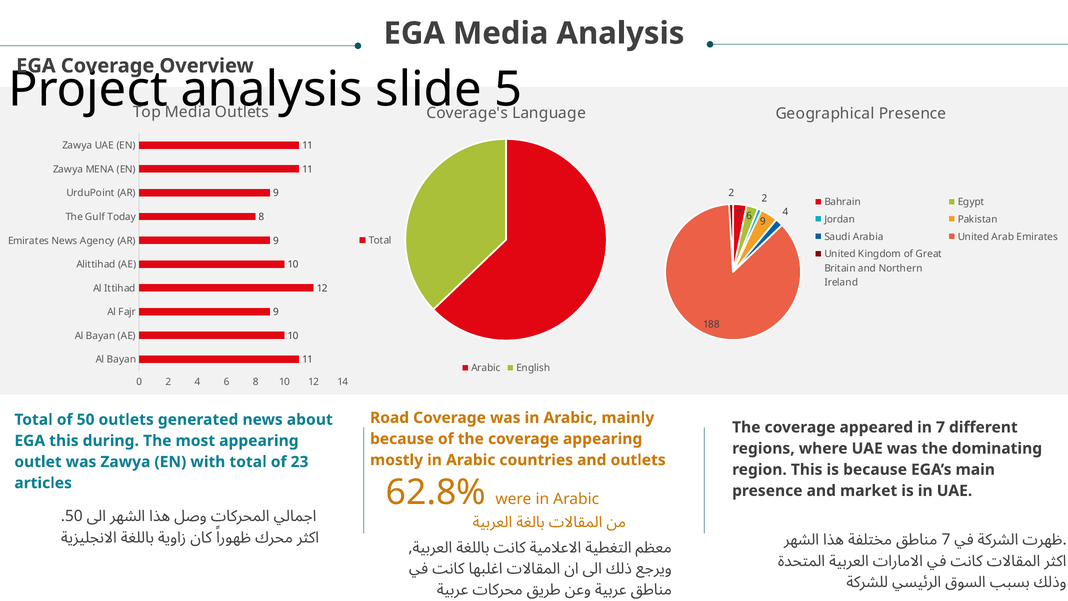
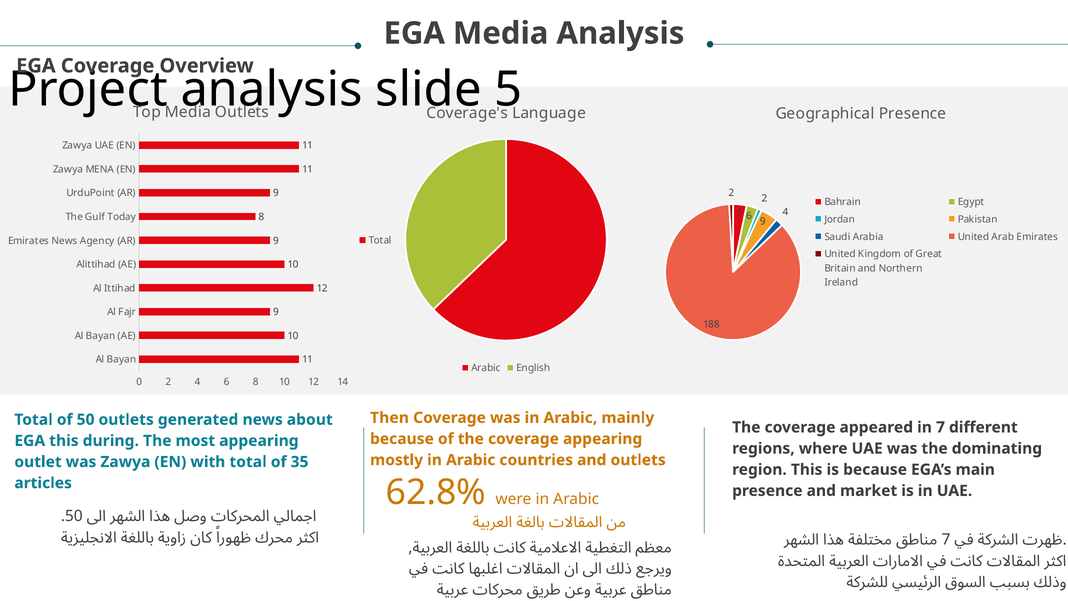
Road: Road -> Then (389, 418)
23: 23 -> 35 (300, 462)
